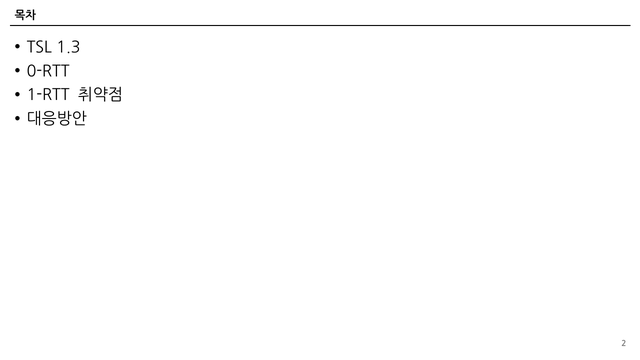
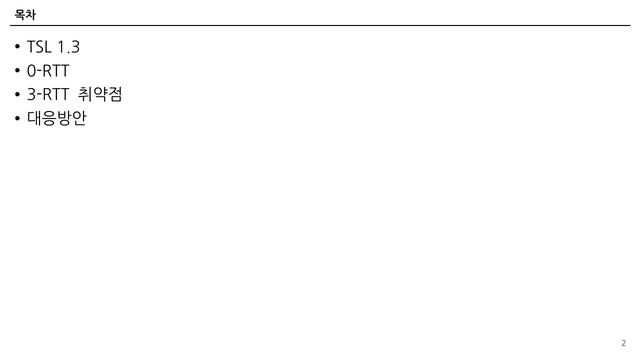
1-RTT: 1-RTT -> 3-RTT (48, 95)
